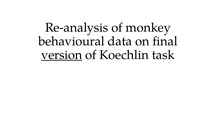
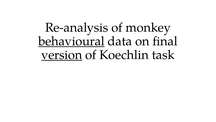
behavioural underline: none -> present (71, 41)
